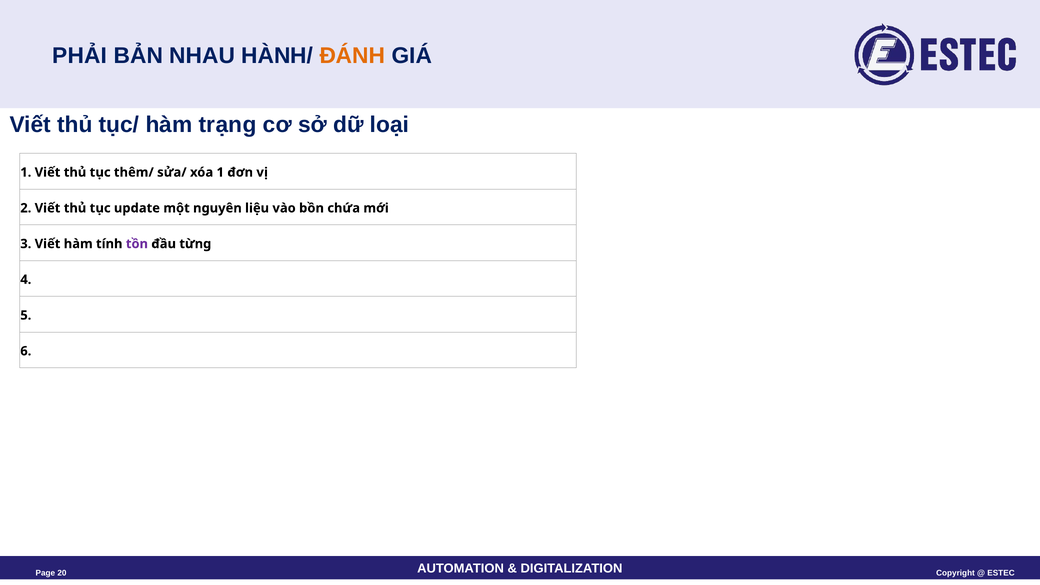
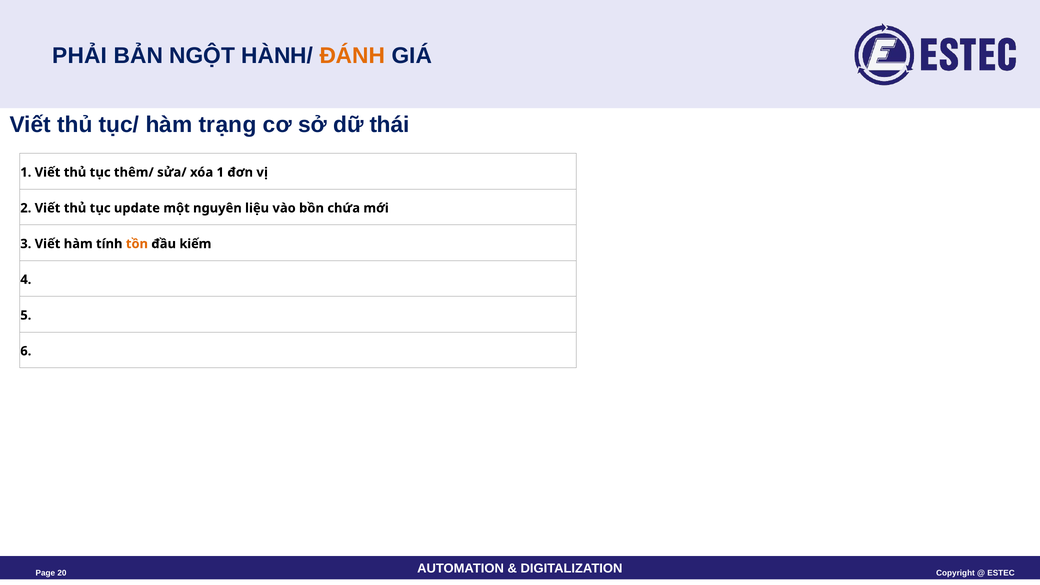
NHAU: NHAU -> NGỘT (202, 56)
loại: loại -> thái (390, 125)
tồn colour: purple -> orange (137, 244)
từng: từng -> kiếm (195, 244)
